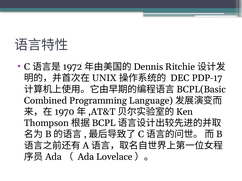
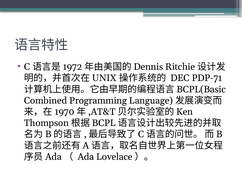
PDP-17: PDP-17 -> PDP-71 (207, 78)
